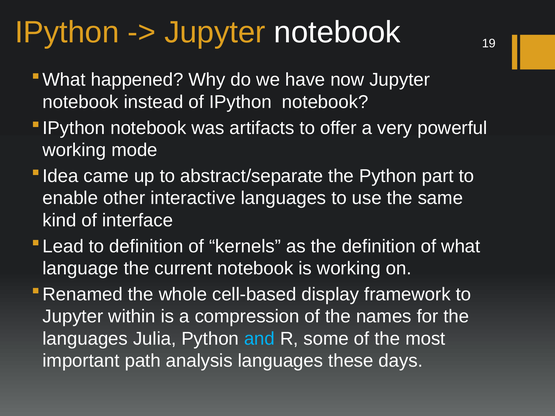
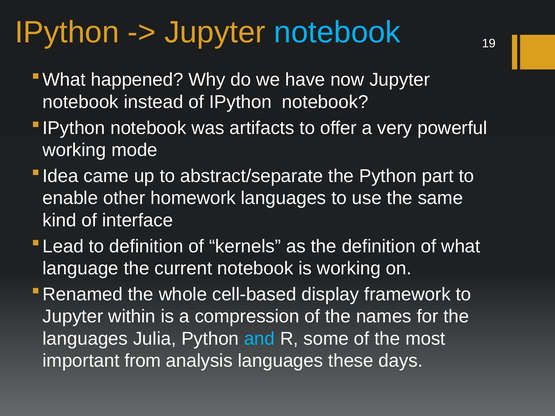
notebook colour: white -> light blue (337, 32)
interactive: interactive -> homework (193, 198)
path: path -> from (143, 361)
